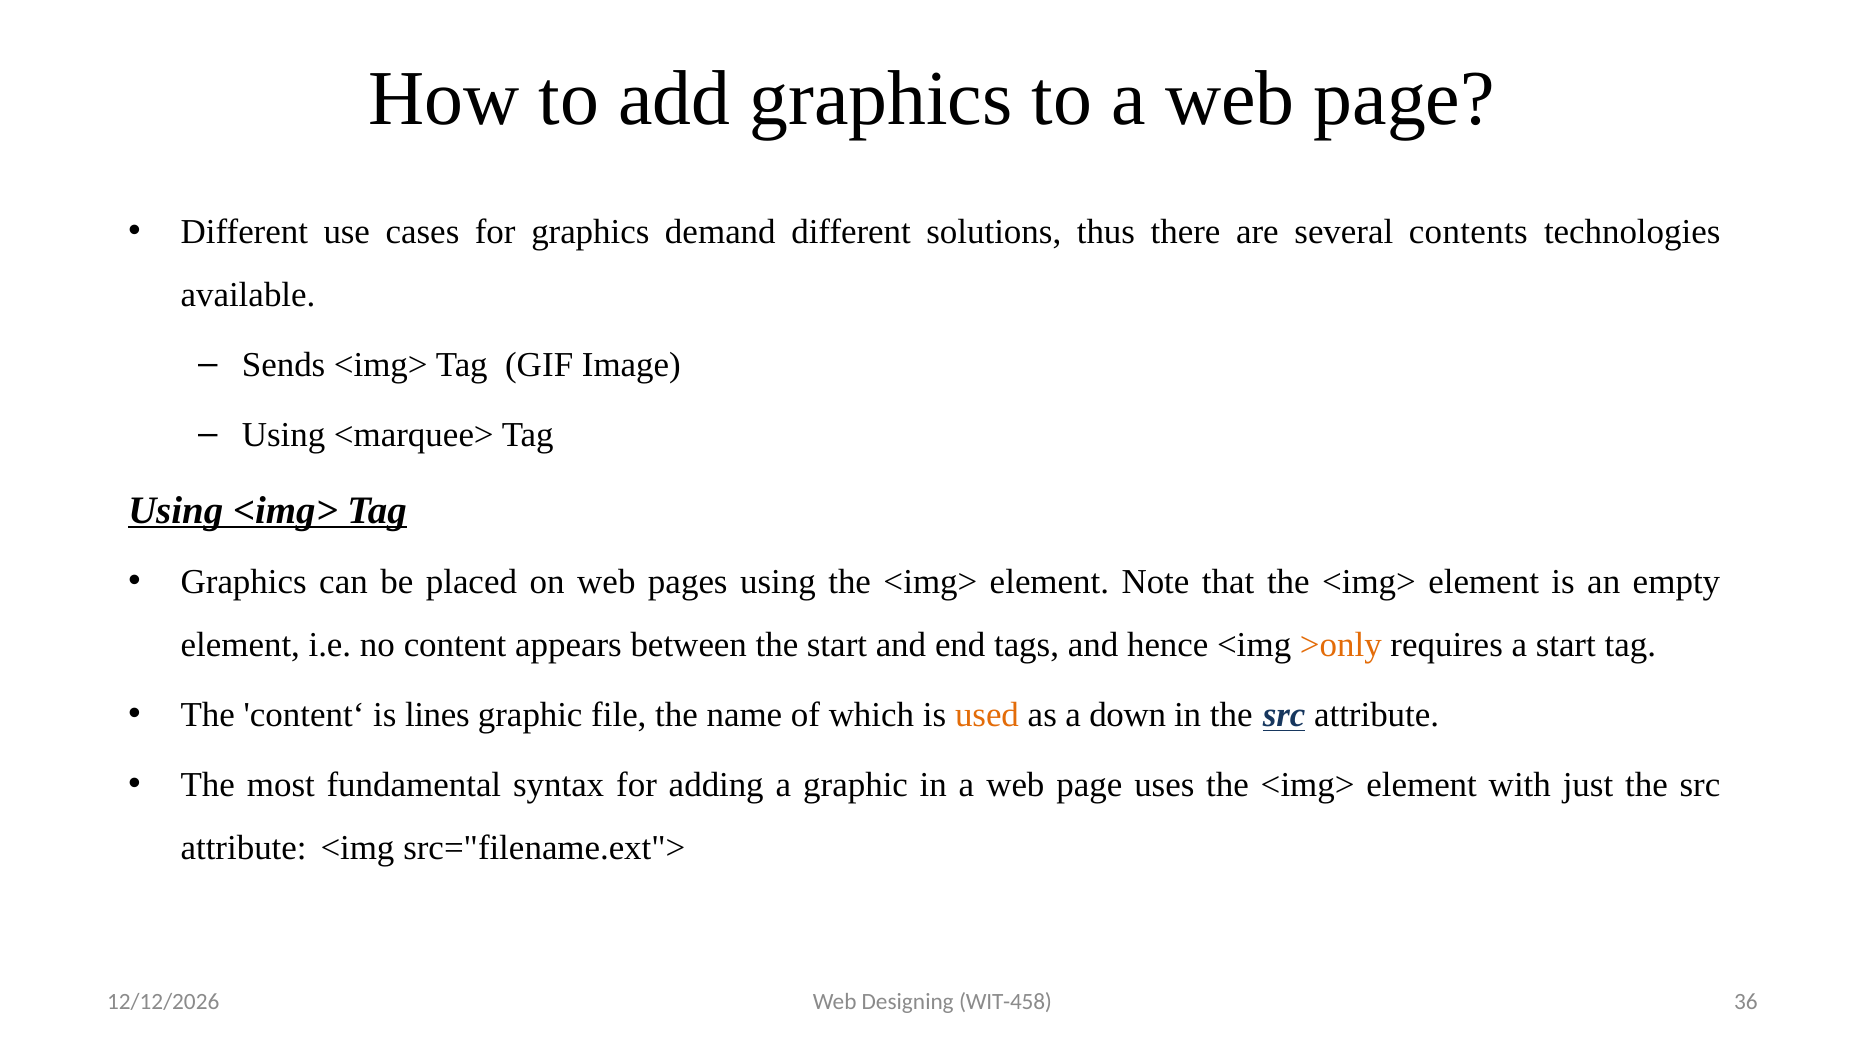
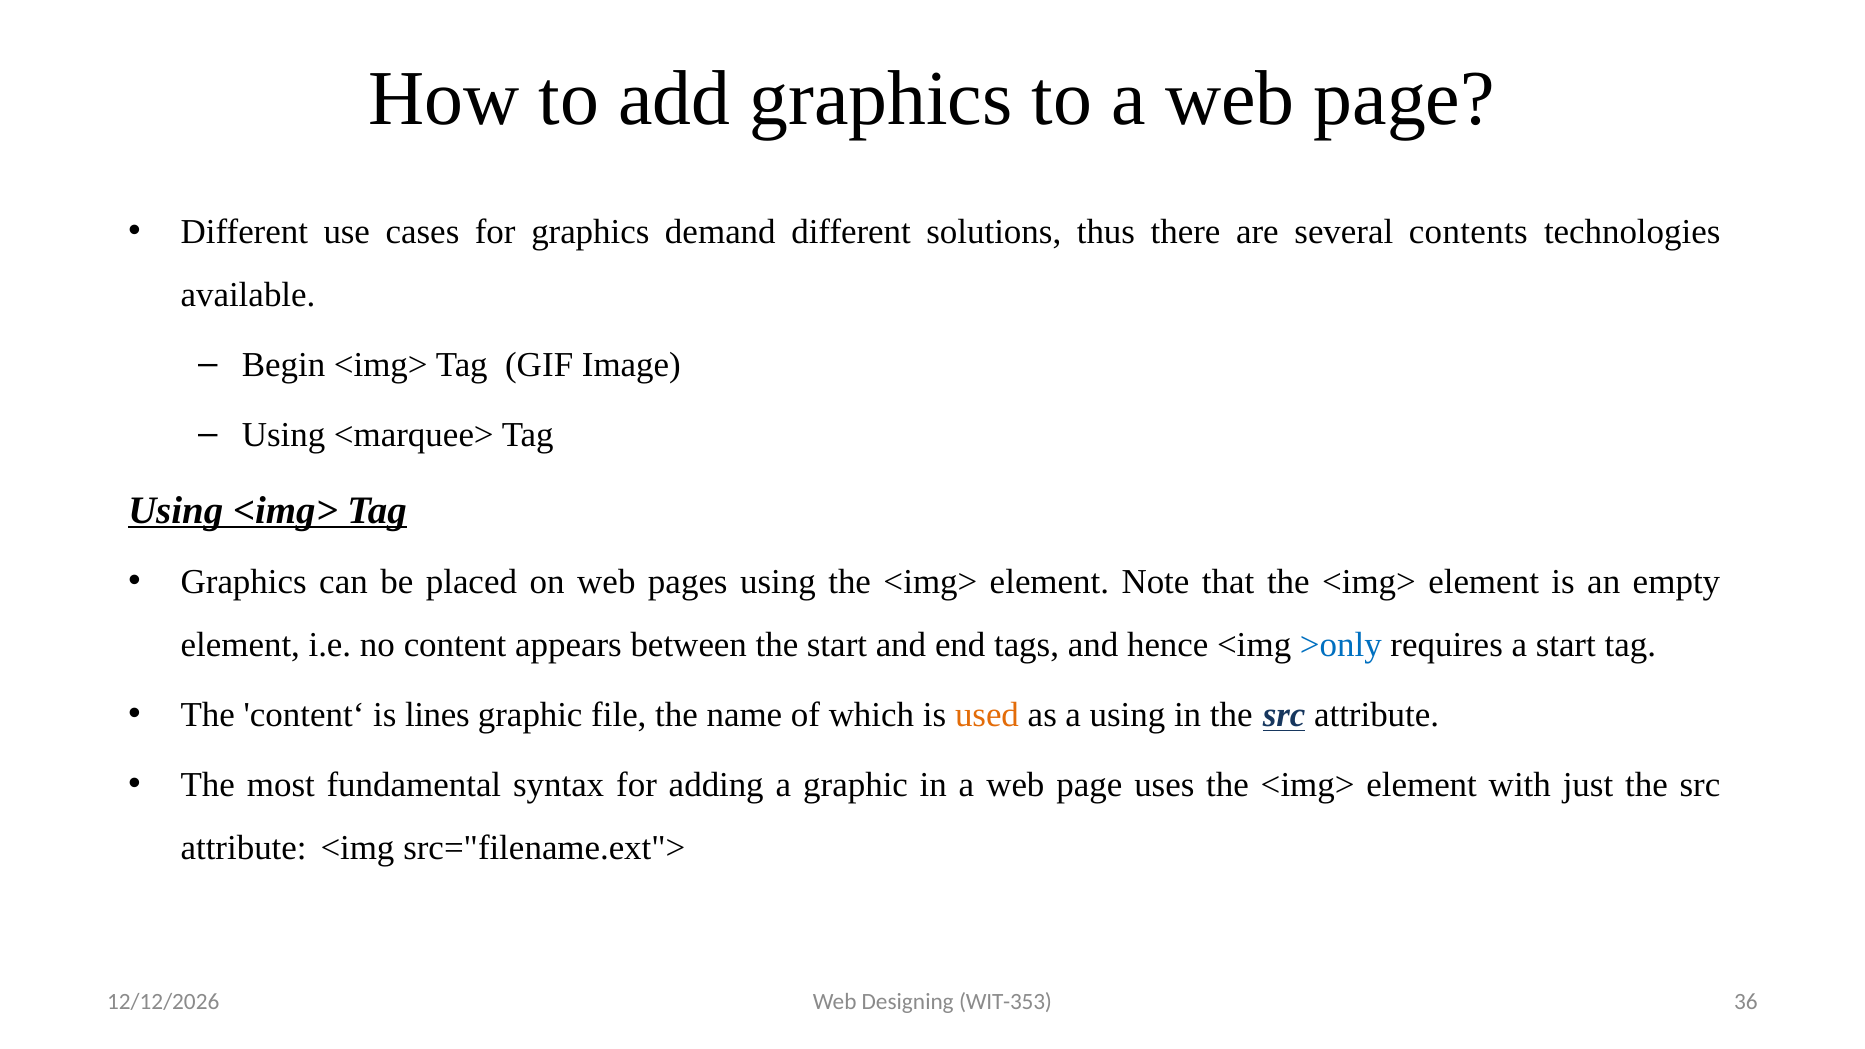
Sends: Sends -> Begin (284, 365)
>only colour: orange -> blue (1341, 645)
a down: down -> using (1128, 715)
WIT-458: WIT-458 -> WIT-353 (1005, 1002)
